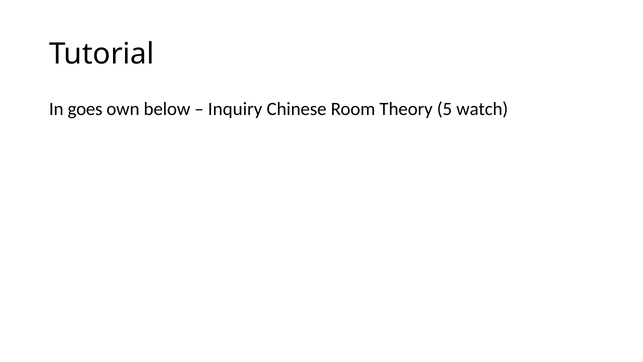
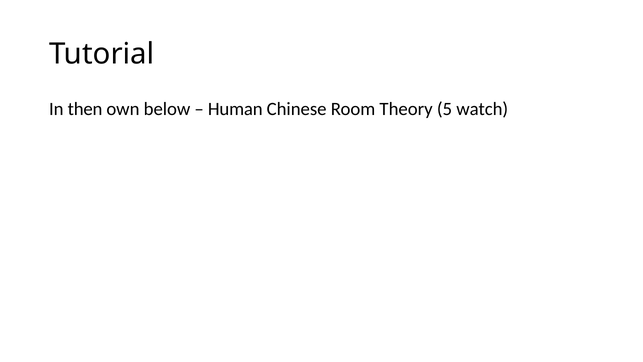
goes: goes -> then (85, 109)
Inquiry: Inquiry -> Human (235, 109)
